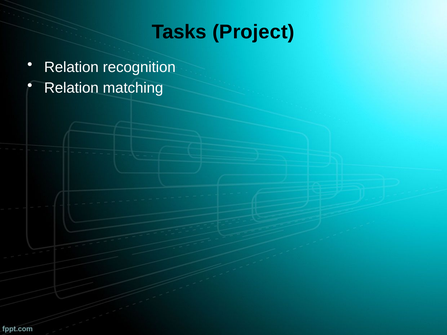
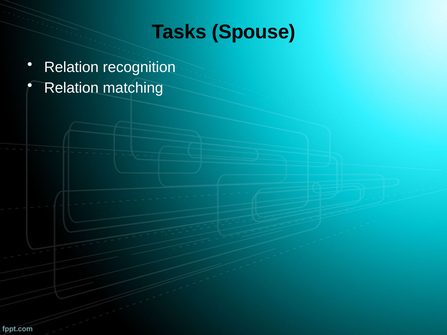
Project: Project -> Spouse (254, 32)
